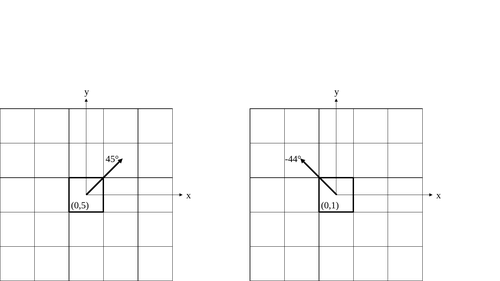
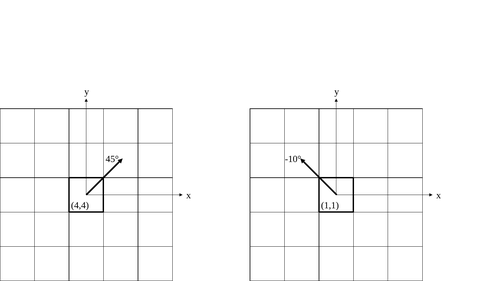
-44°: -44° -> -10° (293, 159)
0,5: 0,5 -> 4,4 (80, 206)
0,1: 0,1 -> 1,1 (330, 206)
